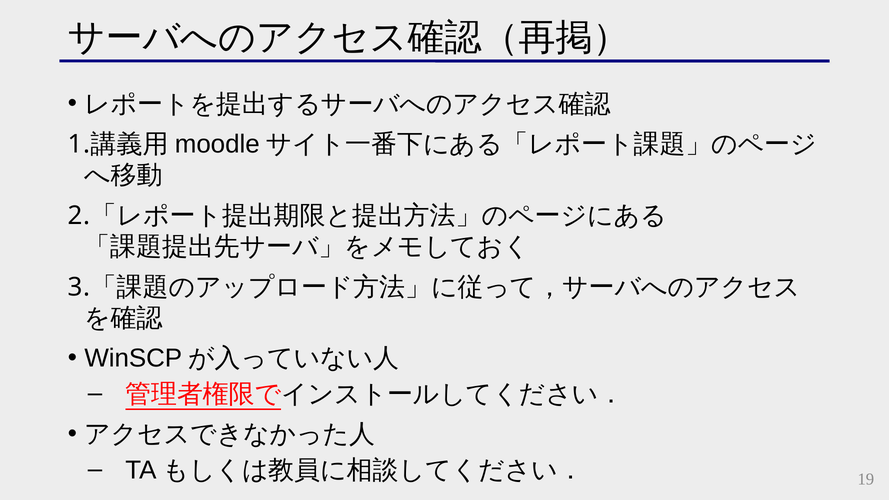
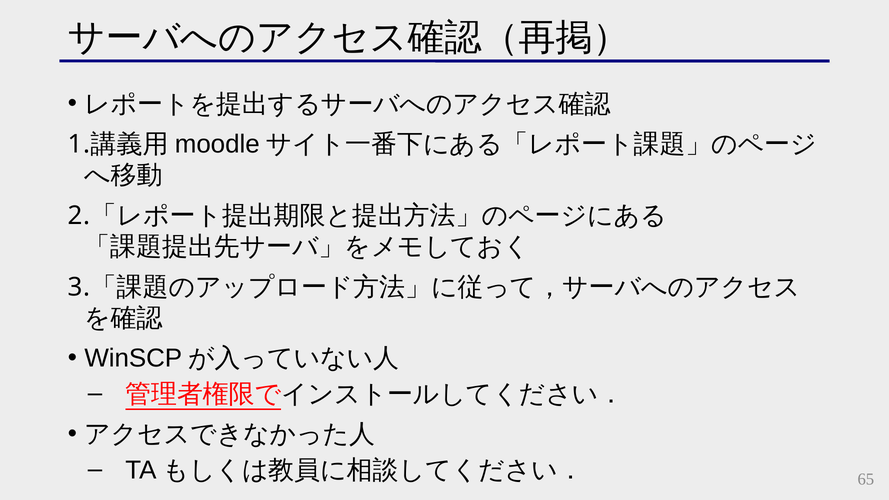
19: 19 -> 65 (866, 479)
